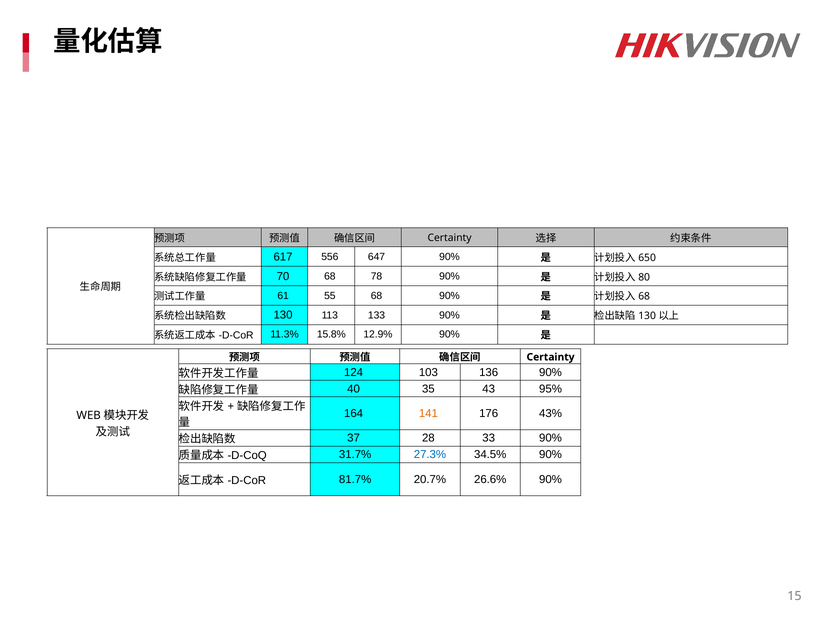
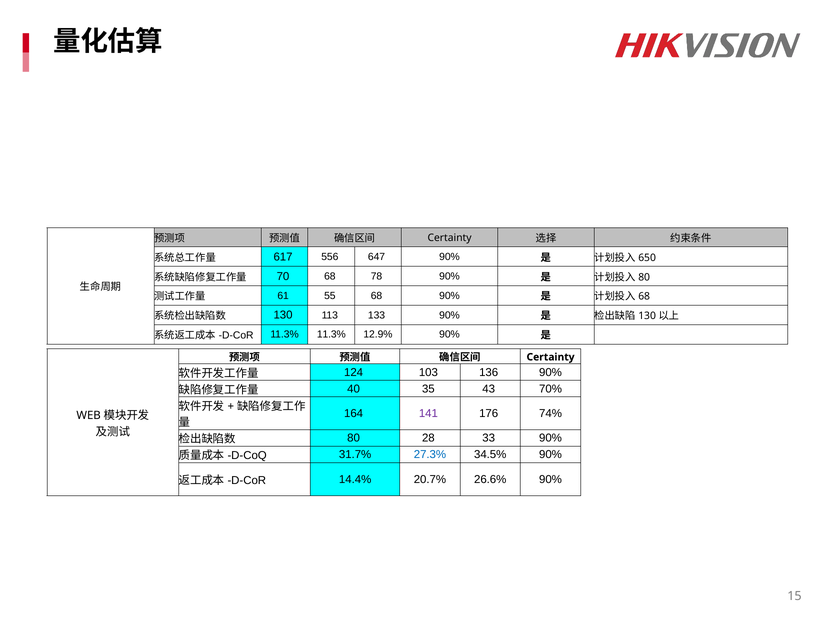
11.3% 15.8%: 15.8% -> 11.3% (331, 335)
95%: 95% -> 70% (551, 389)
141 colour: orange -> purple (428, 414)
43%: 43% -> 74% (551, 414)
37: 37 -> 80 (354, 438)
81.7%: 81.7% -> 14.4% (355, 480)
